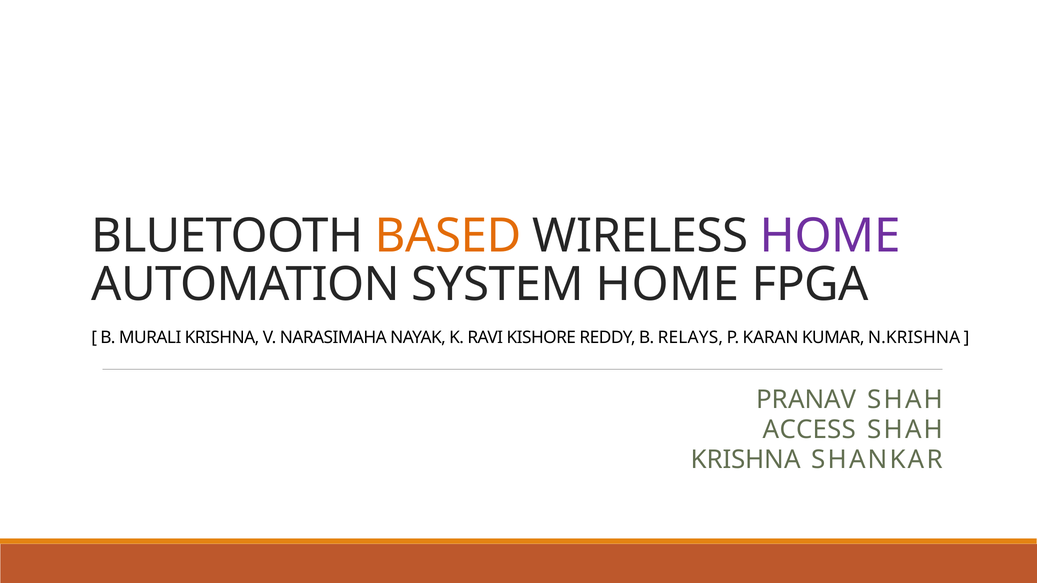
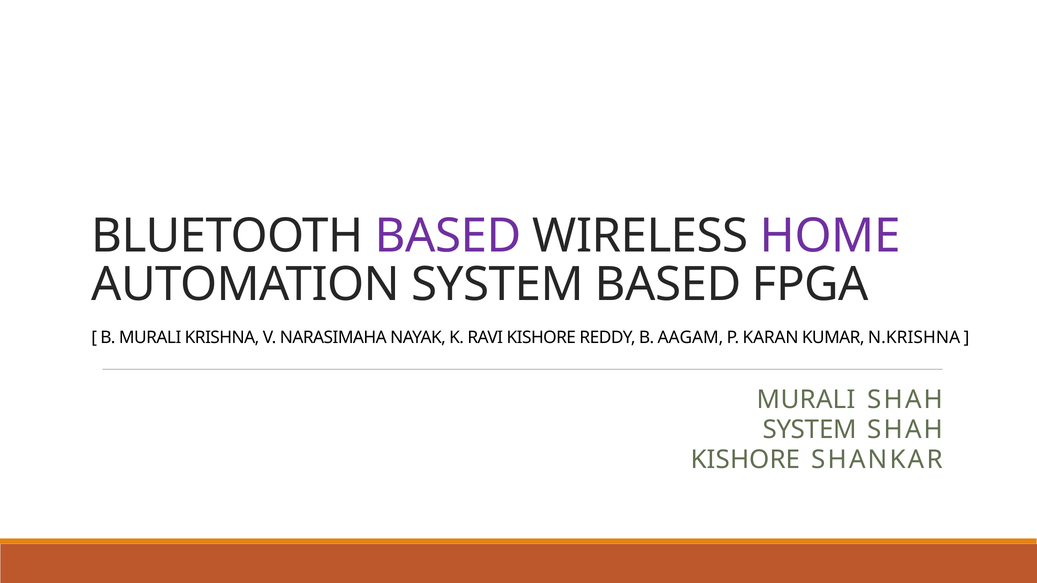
BASED colour: orange -> purple (448, 236)
SYSTEM HOME: HOME -> BASED (668, 285)
RELAYS: RELAYS -> AAGAM (690, 338)
PRANAV: PRANAV -> MURALI (806, 400)
ACCESS: ACCESS -> SYSTEM (810, 430)
KRISHNA: KRISHNA -> KISHORE (746, 460)
